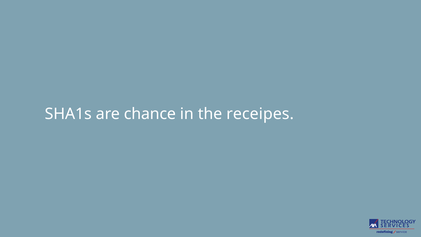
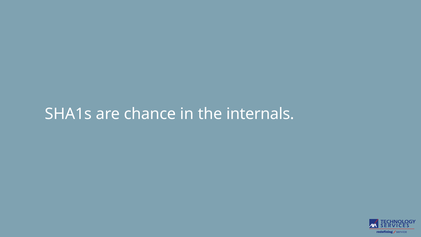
receipes: receipes -> internals (260, 114)
